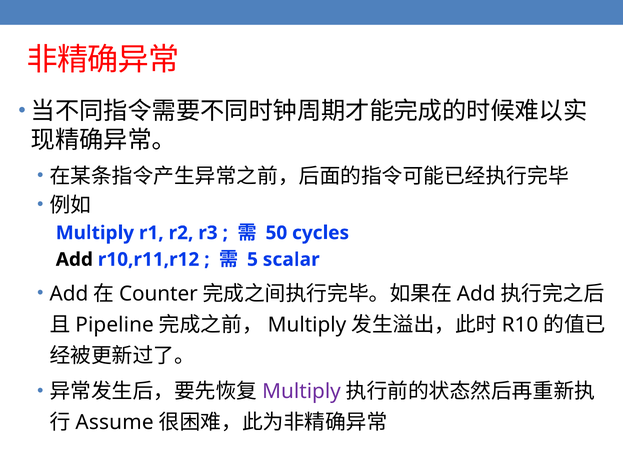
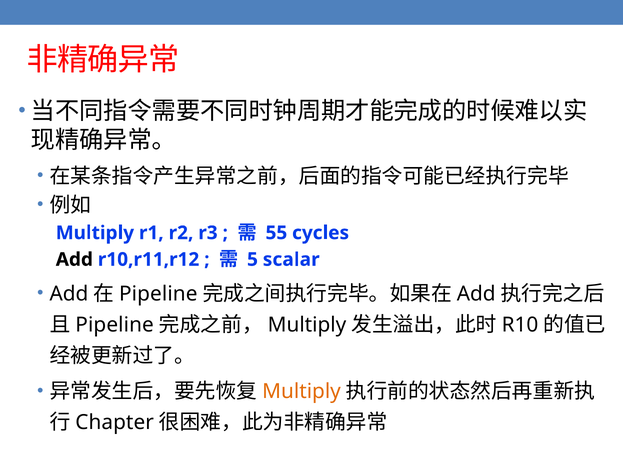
50: 50 -> 55 (276, 233)
Counter: Counter -> Pipeline (158, 294)
Multiply colour: purple -> orange (302, 392)
Assume: Assume -> Chapter (115, 423)
